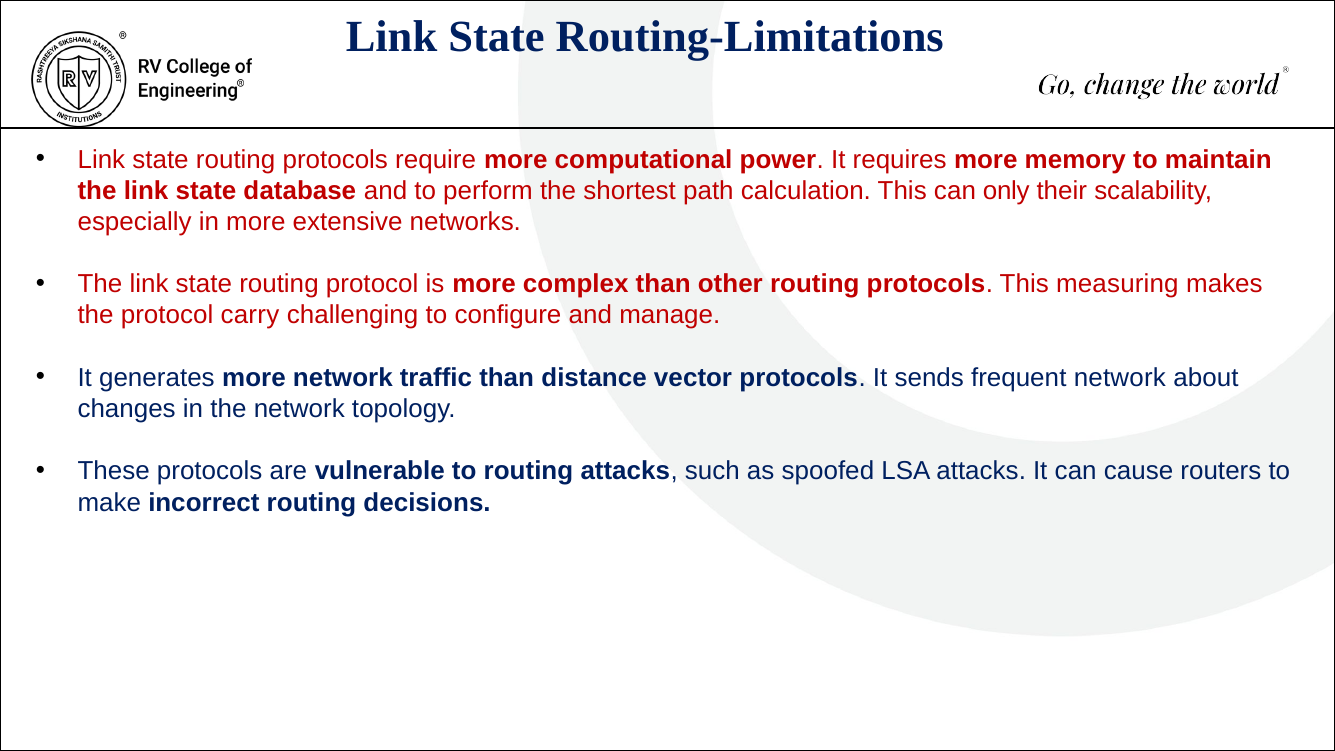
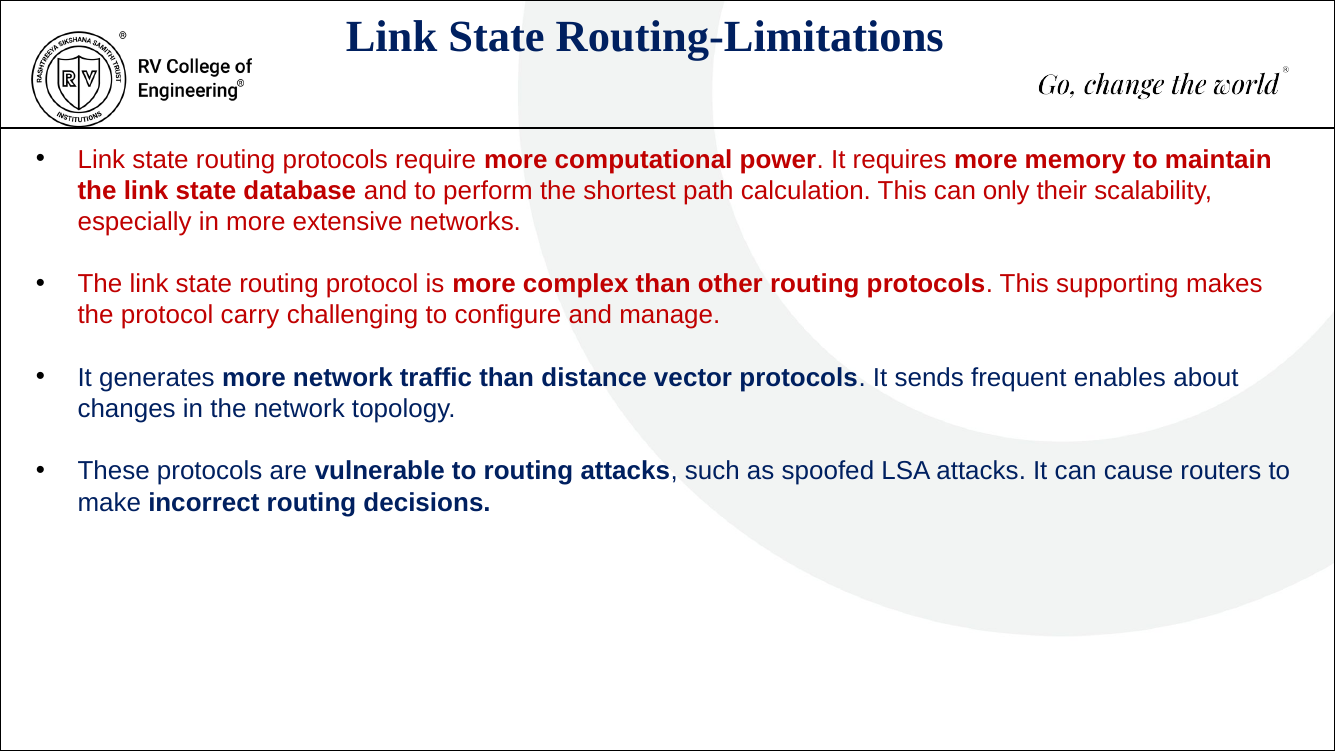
measuring: measuring -> supporting (1117, 284)
frequent network: network -> enables (1120, 378)
